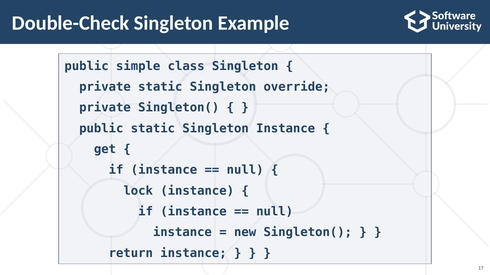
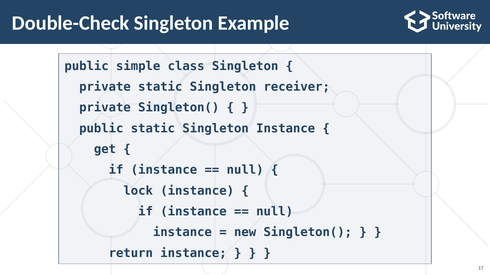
override: override -> receiver (297, 87)
